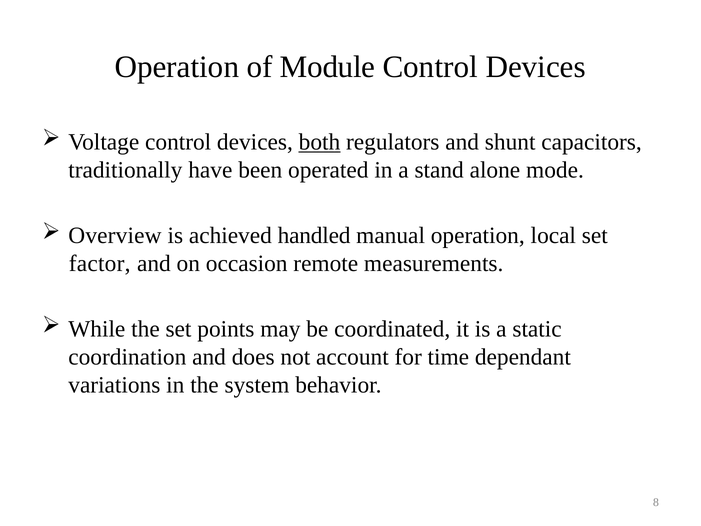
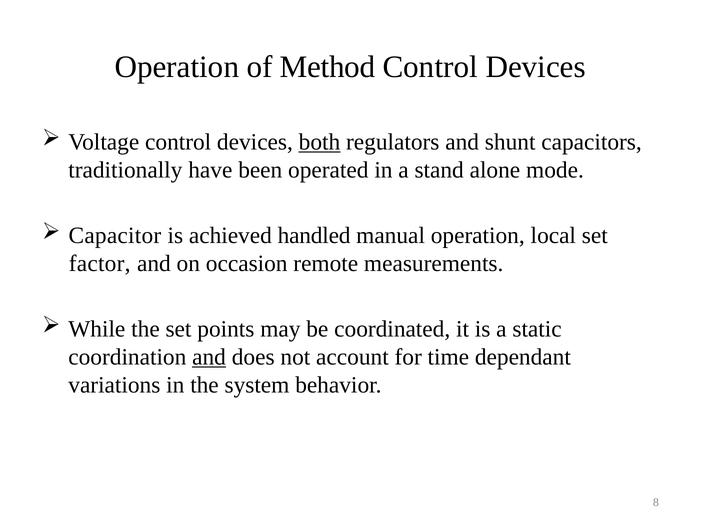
Module: Module -> Method (328, 67)
Overview: Overview -> Capacitor (115, 235)
and underline: none -> present (209, 357)
